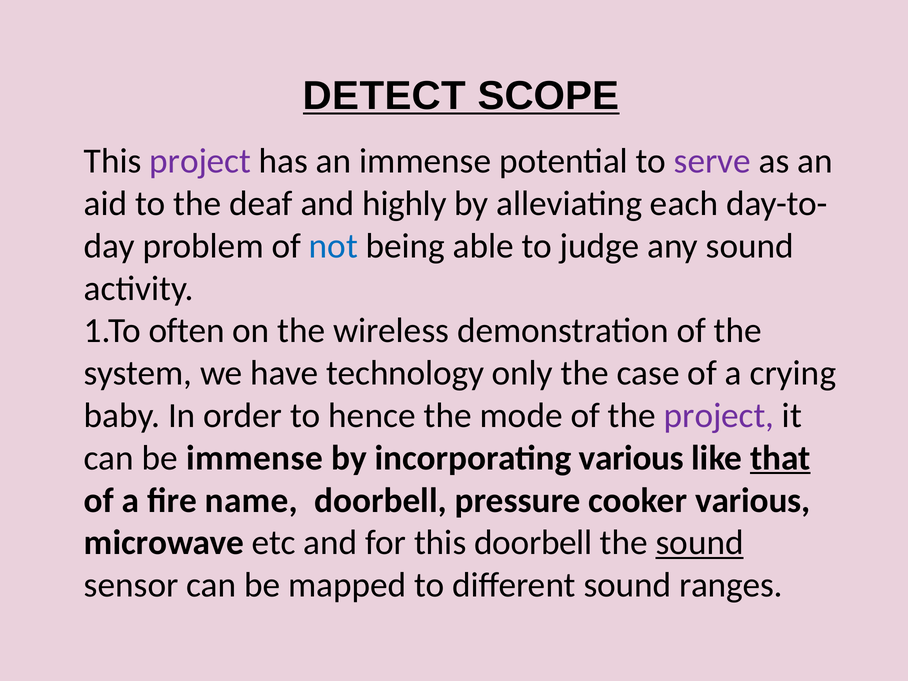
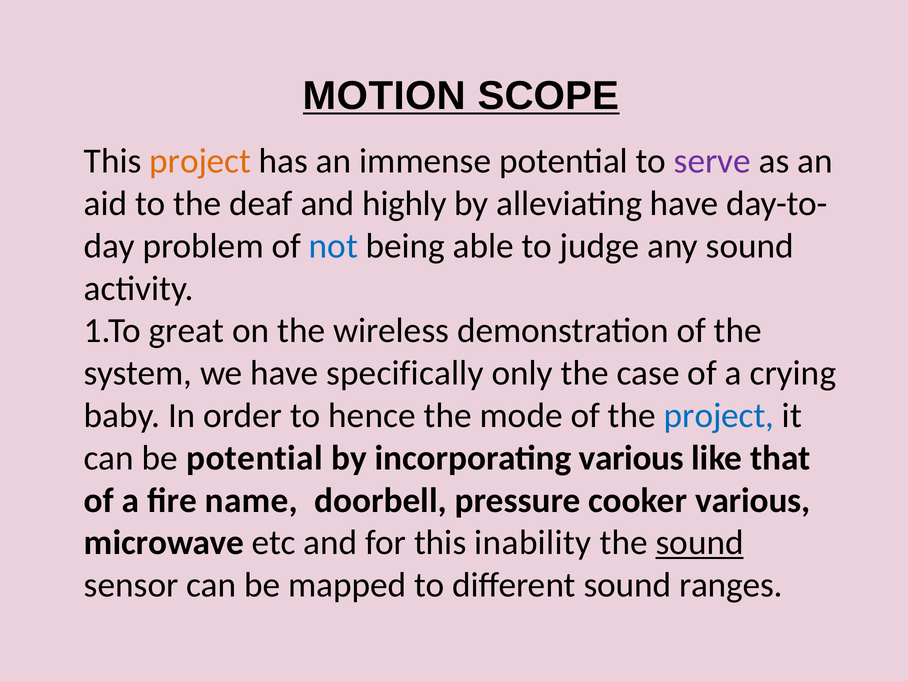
DETECT: DETECT -> MOTION (384, 96)
project colour: purple -> orange (200, 161)
alleviating each: each -> have (684, 204)
often: often -> great (186, 331)
technology: technology -> specifically (405, 373)
project colour: purple -> blue (719, 416)
be immense: immense -> potential (255, 458)
that underline: present -> none (780, 458)
this doorbell: doorbell -> inability (533, 543)
